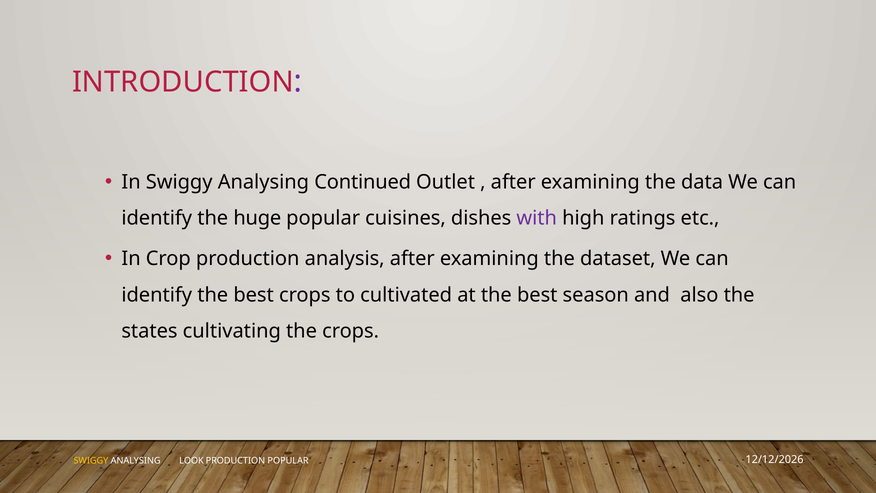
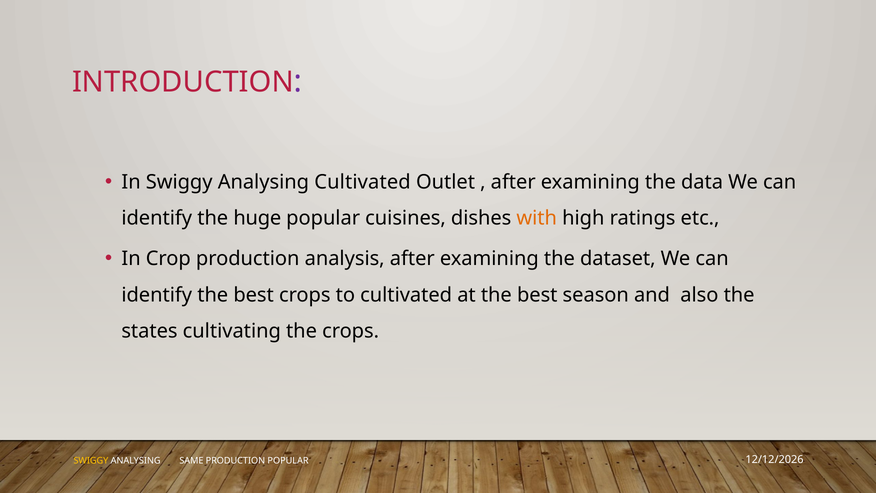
Analysing Continued: Continued -> Cultivated (363, 182)
with colour: purple -> orange (537, 218)
LOOK: LOOK -> SAME (191, 460)
